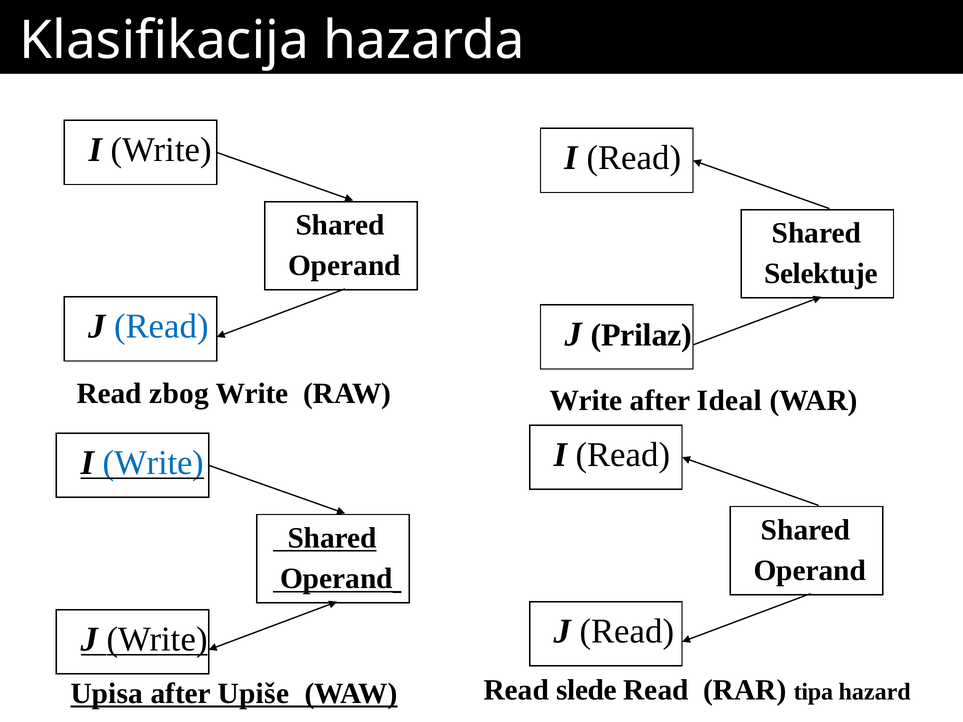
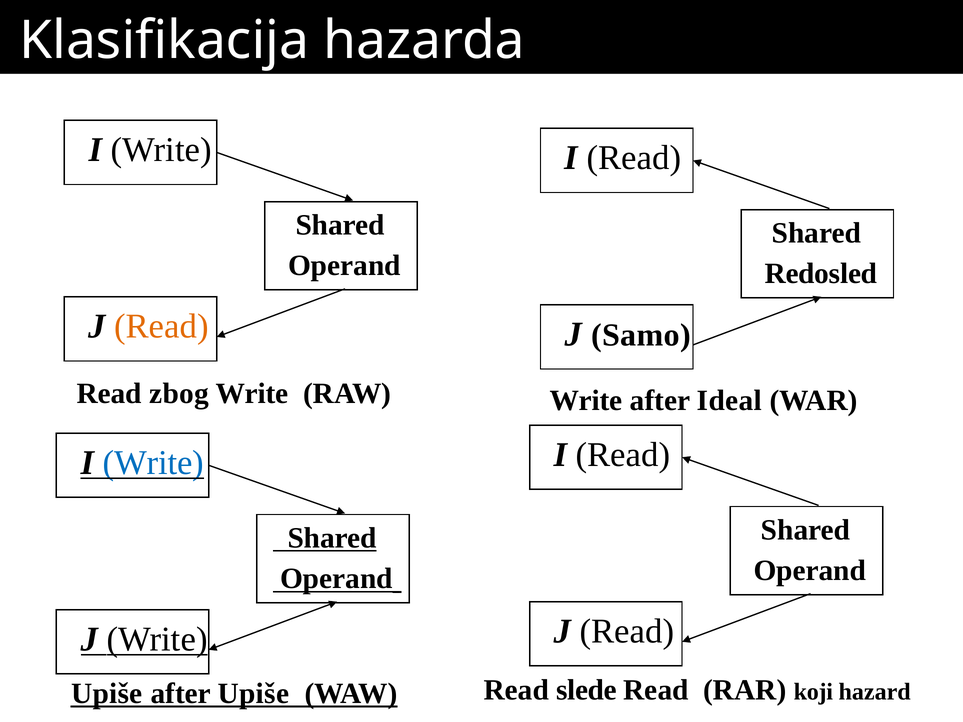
Selektuje: Selektuje -> Redosled (821, 274)
Read colour: blue -> orange (161, 327)
Prilaz: Prilaz -> Samo (641, 335)
tipa: tipa -> koji (813, 692)
Upisa: Upisa -> Upiše (107, 694)
